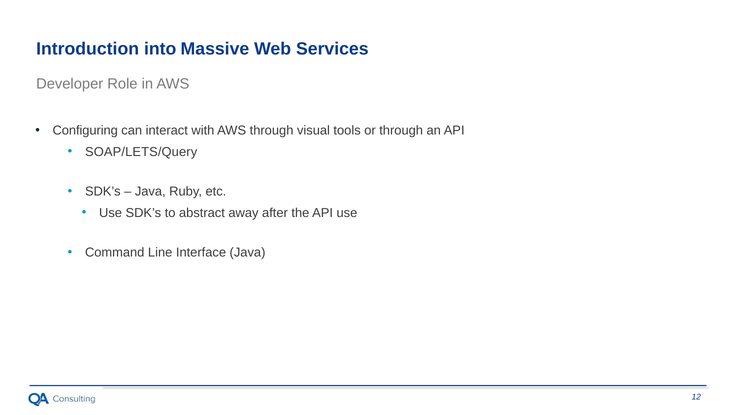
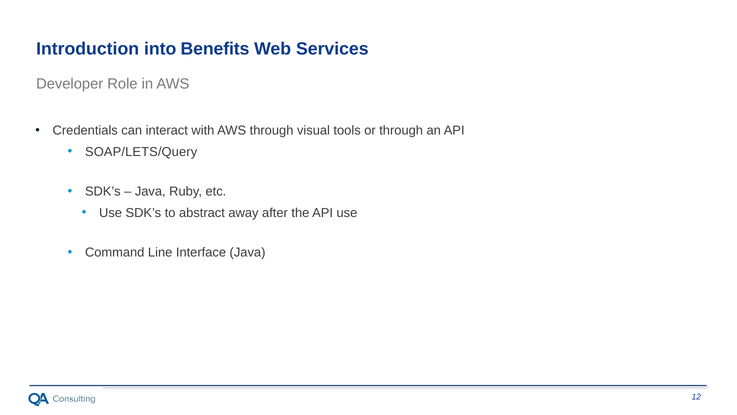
Massive: Massive -> Benefits (215, 49)
Configuring: Configuring -> Credentials (85, 130)
